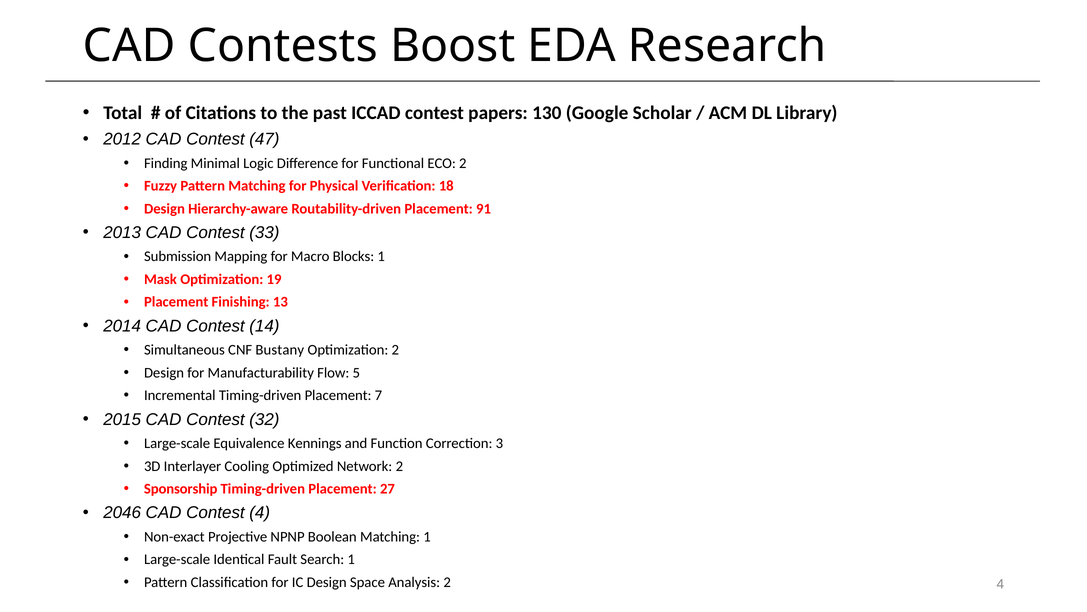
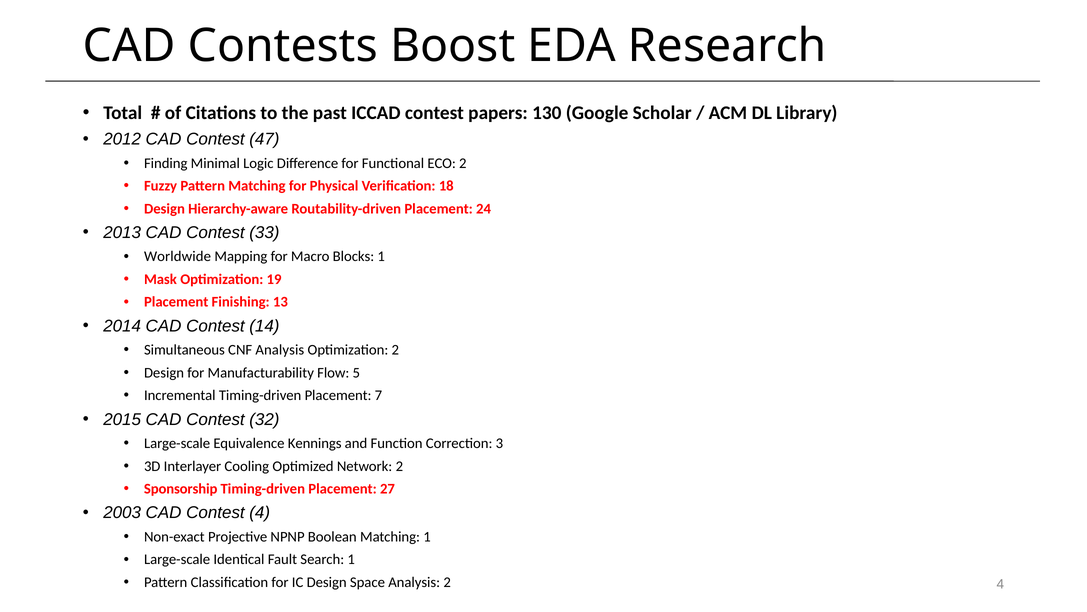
91: 91 -> 24 (484, 208)
Submission: Submission -> Worldwide (178, 256)
CNF Bustany: Bustany -> Analysis (280, 350)
2046: 2046 -> 2003 (122, 512)
